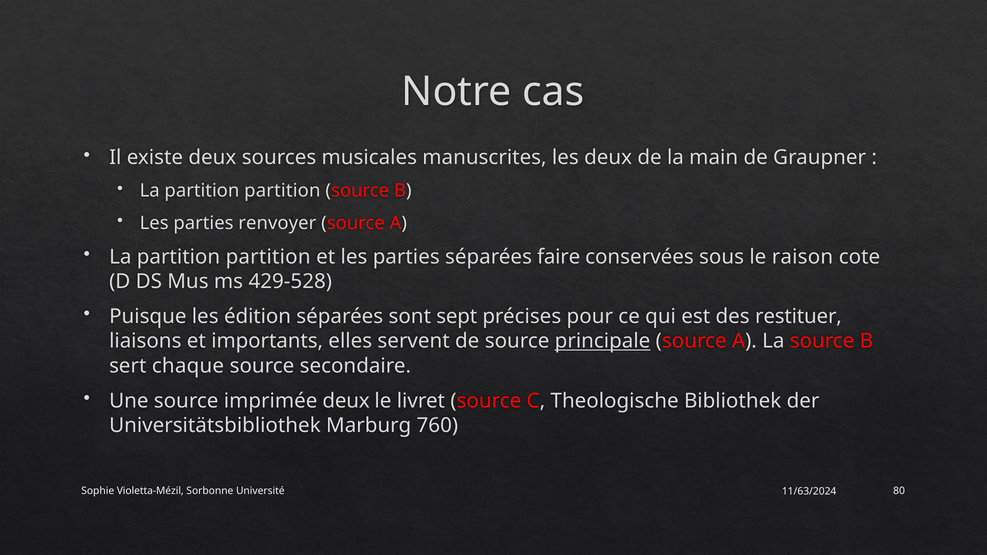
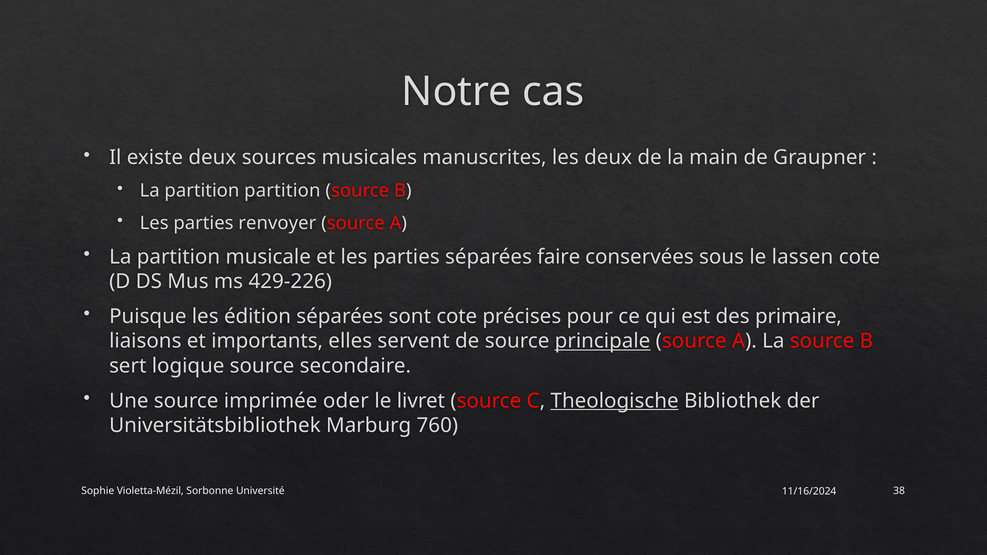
partition: partition -> musicale (268, 257)
raison: raison -> lassen (803, 257)
429-528: 429-528 -> 429-226 (290, 282)
sont sept: sept -> cote (457, 317)
restituer: restituer -> primaire (798, 317)
chaque: chaque -> logique (188, 366)
imprimée deux: deux -> oder (346, 401)
Theologische underline: none -> present (615, 401)
80: 80 -> 38 (899, 491)
11/63/2024: 11/63/2024 -> 11/16/2024 (809, 492)
